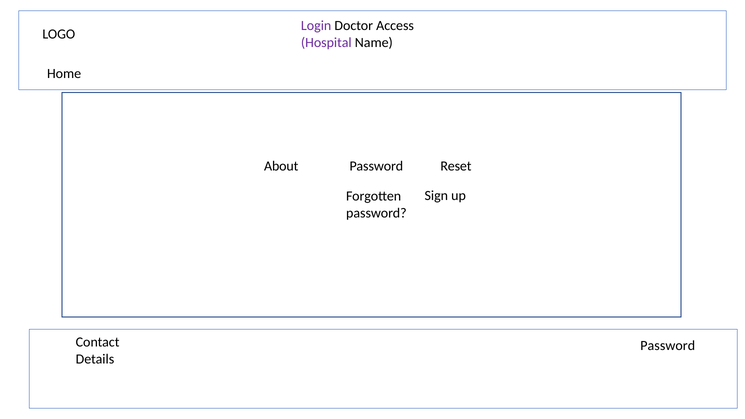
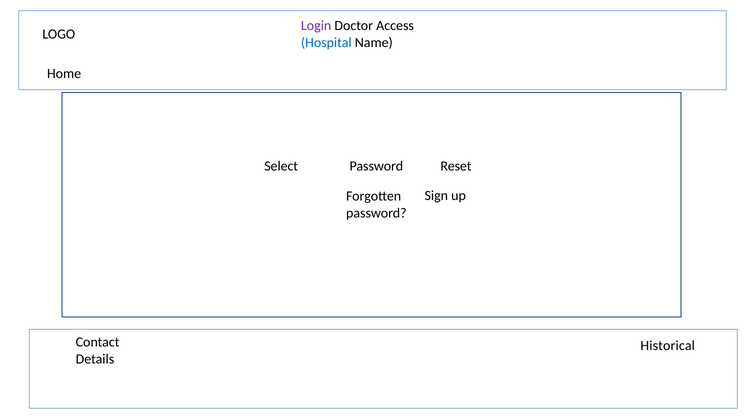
Hospital colour: purple -> blue (326, 43)
About: About -> Select (281, 166)
Password: Password -> Historical (668, 346)
